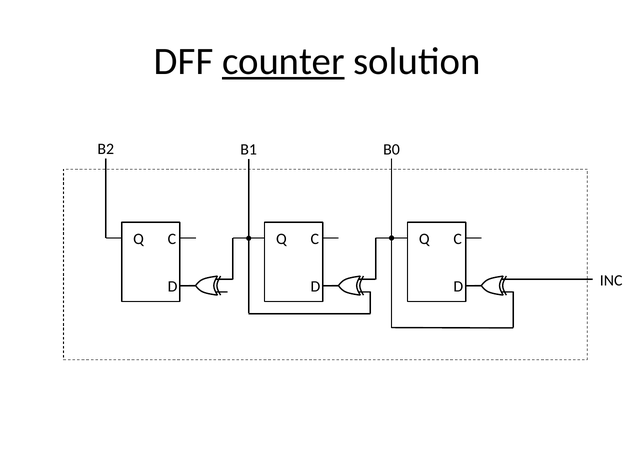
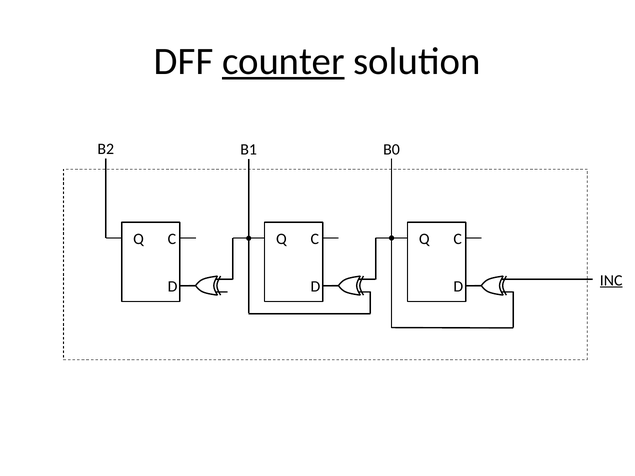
INC underline: none -> present (611, 281)
